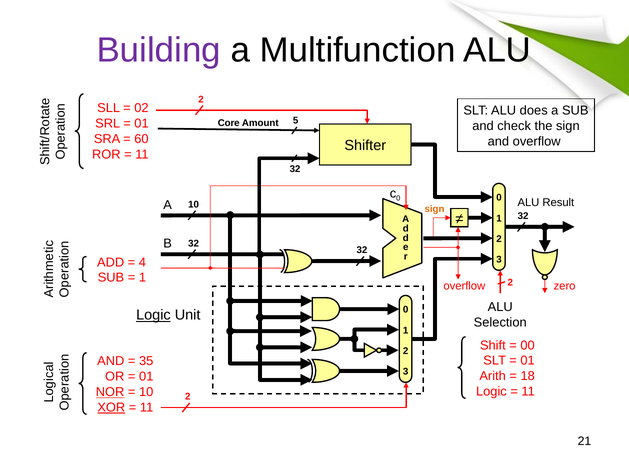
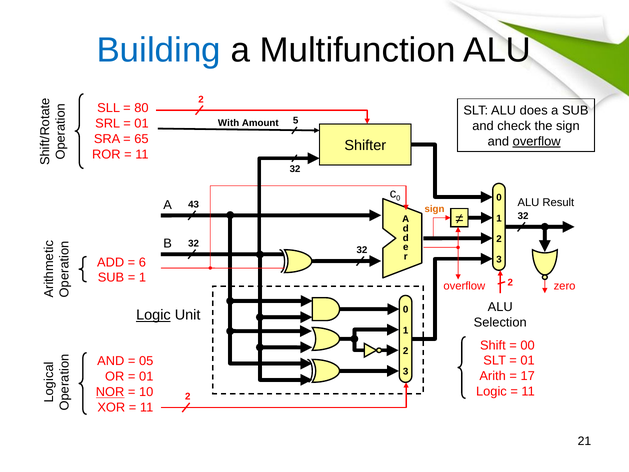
Building colour: purple -> blue (159, 50)
02: 02 -> 80 (141, 108)
Core: Core -> With (229, 123)
60: 60 -> 65 (141, 139)
overflow underline: none -> present (537, 141)
A 10: 10 -> 43 (194, 204)
4: 4 -> 6 (142, 262)
35: 35 -> 05 (146, 361)
18: 18 -> 17 (528, 376)
XOR underline: present -> none (111, 407)
